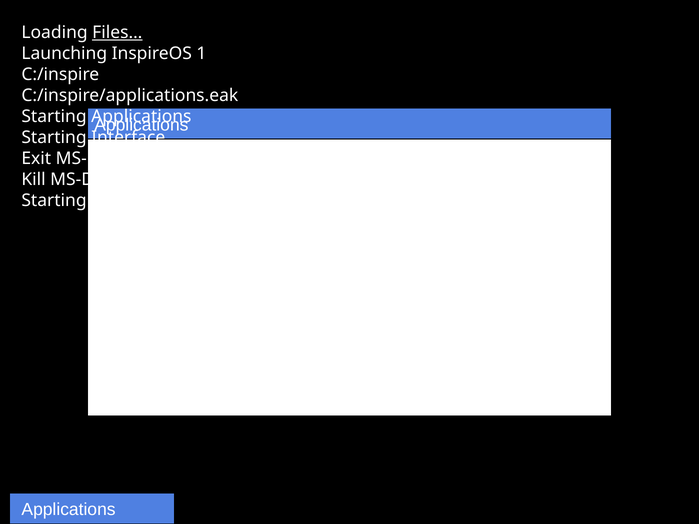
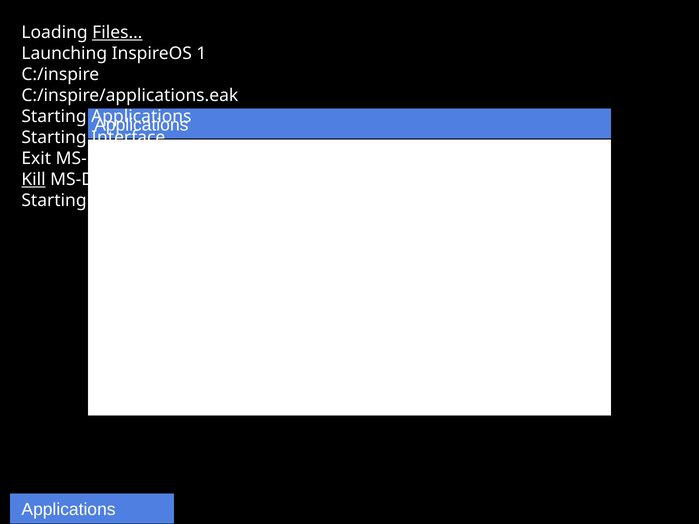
Kill underline: none -> present (34, 179)
